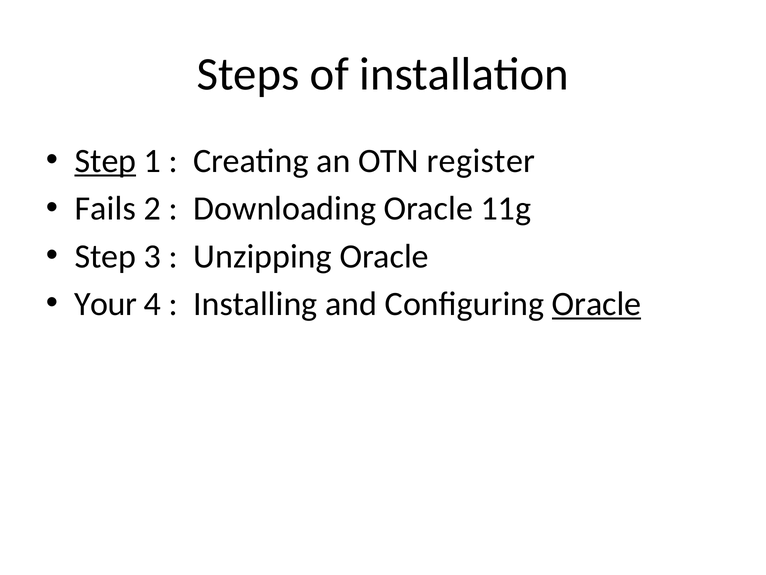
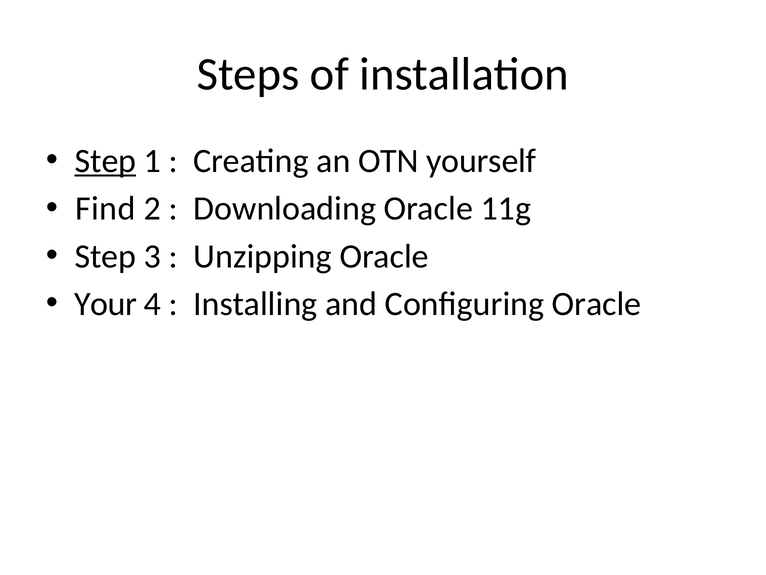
register: register -> yourself (481, 161)
Fails: Fails -> Find (105, 208)
Oracle underline: present -> none (597, 304)
